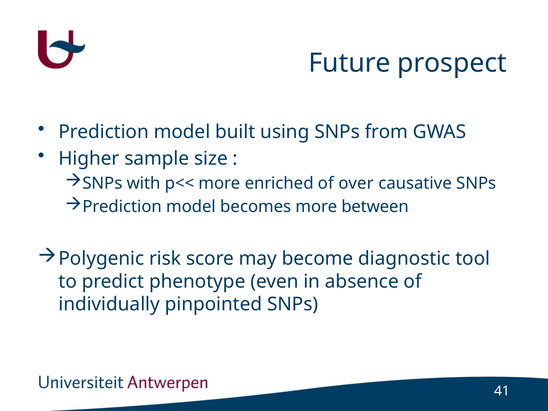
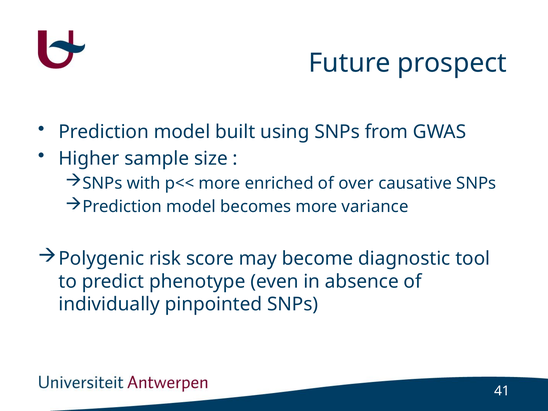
between: between -> variance (375, 207)
